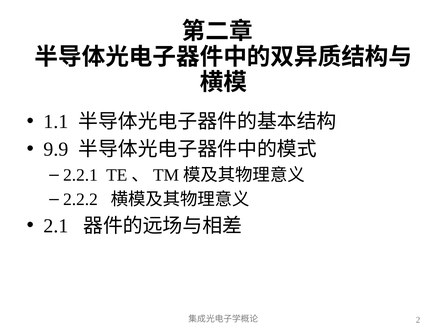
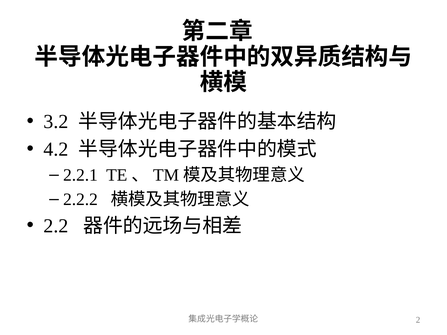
1.1: 1.1 -> 3.2 (56, 122)
9.9: 9.9 -> 4.2 (56, 149)
2.1: 2.1 -> 2.2 (56, 226)
